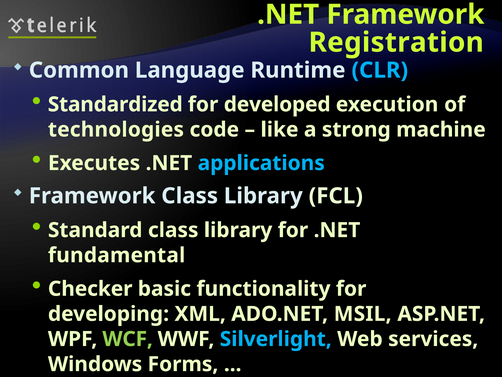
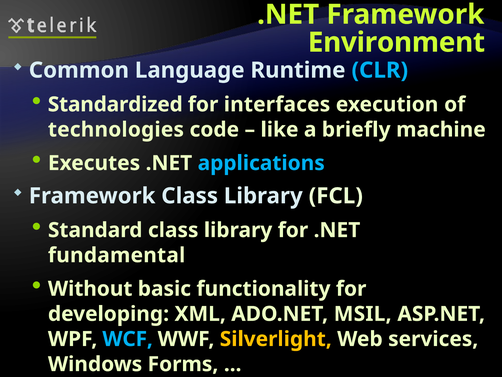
Registration: Registration -> Environment (396, 42)
developed: developed -> interfaces (277, 104)
strong: strong -> briefly (356, 129)
Checker: Checker -> Without (90, 288)
WCF colour: light green -> light blue (128, 339)
Silverlight colour: light blue -> yellow (276, 339)
